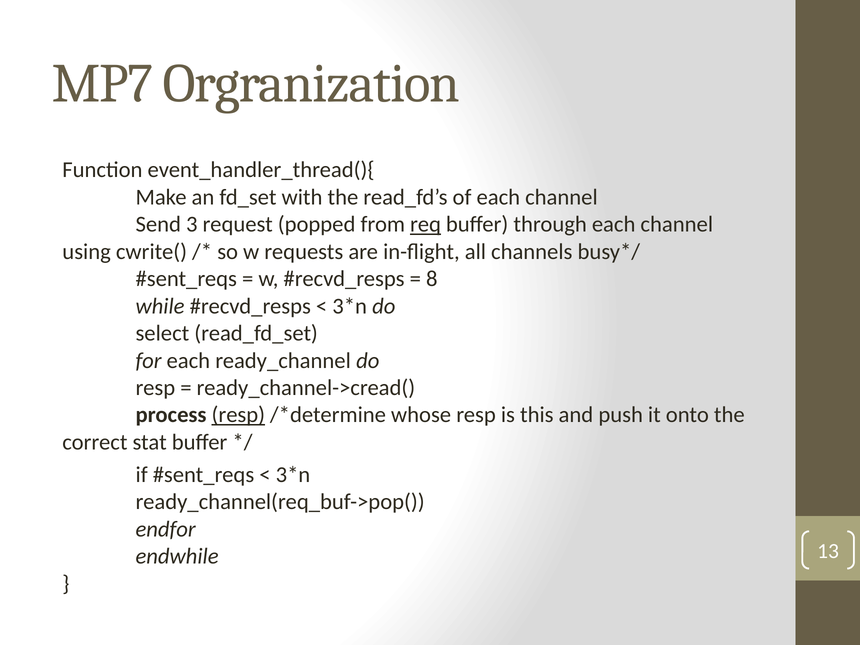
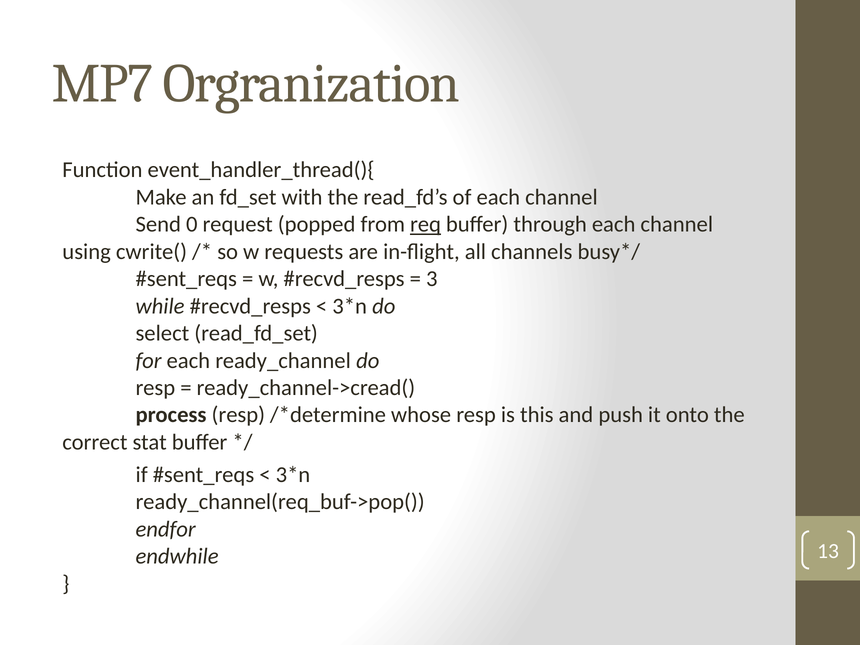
3: 3 -> 0 (192, 224)
8: 8 -> 3 (432, 279)
resp underline: present -> none (238, 415)
